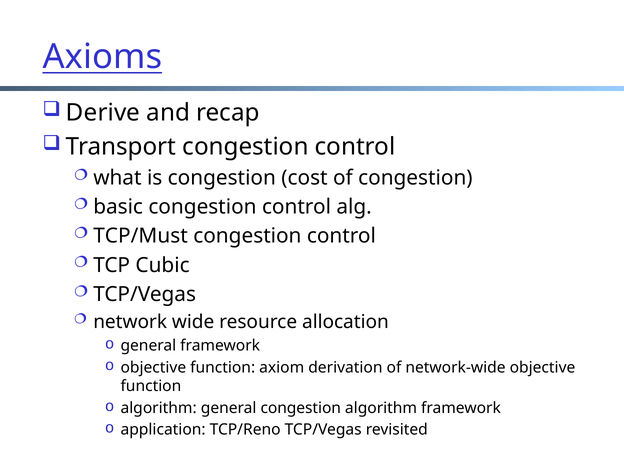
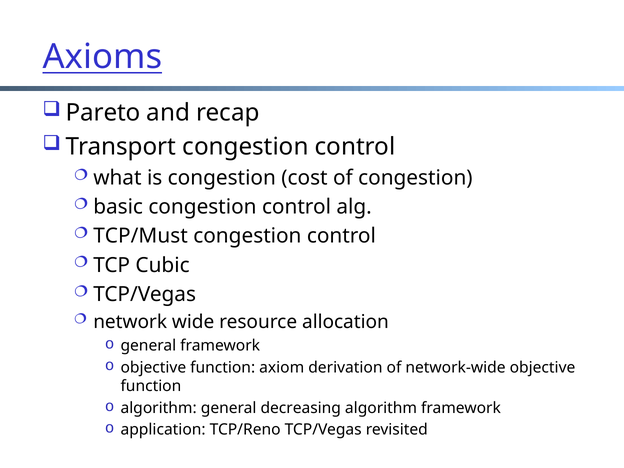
Derive: Derive -> Pareto (103, 113)
general congestion: congestion -> decreasing (301, 408)
